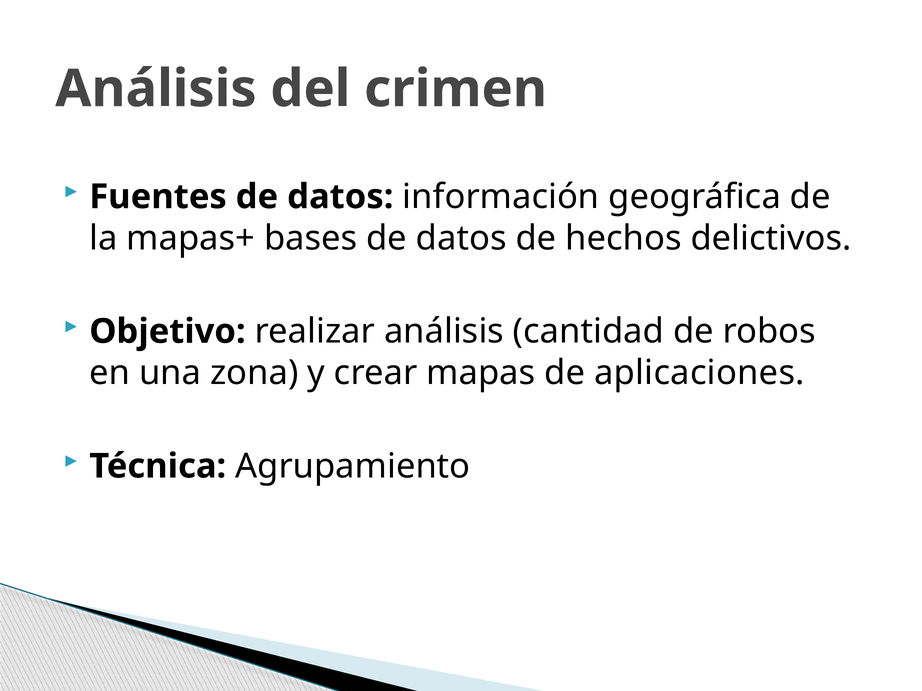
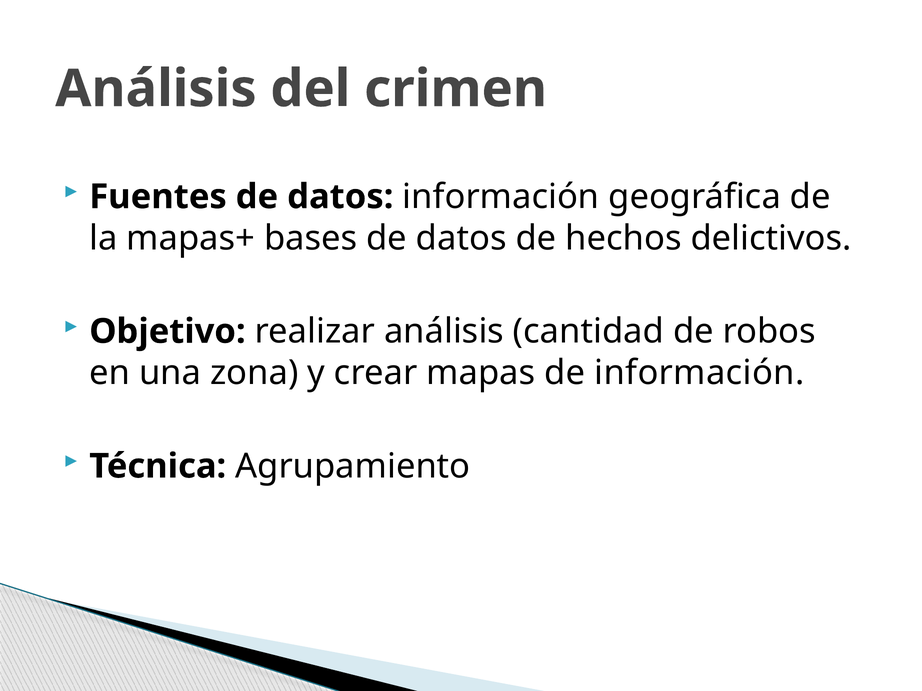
de aplicaciones: aplicaciones -> información (699, 373)
